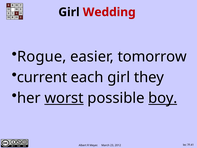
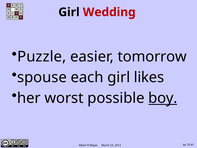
Rogue: Rogue -> Puzzle (42, 56)
current: current -> spouse (42, 77)
they: they -> likes (149, 77)
worst underline: present -> none (64, 98)
